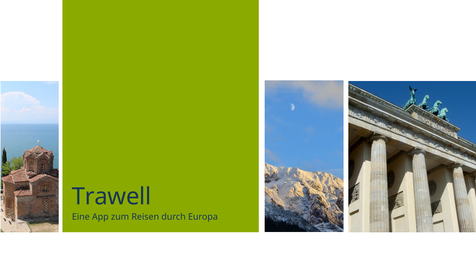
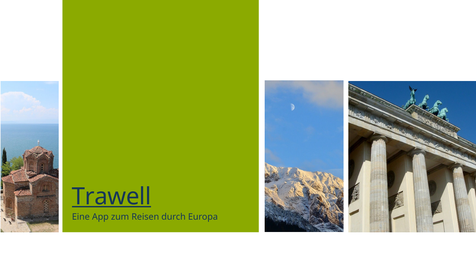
Trawell underline: none -> present (112, 196)
